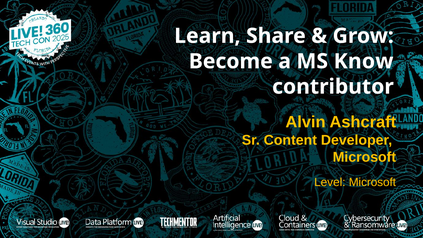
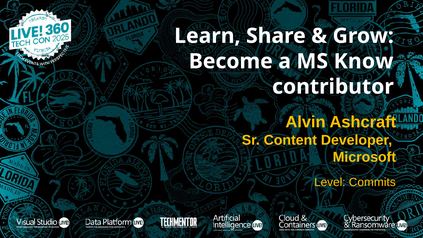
Level Microsoft: Microsoft -> Commits (372, 182)
